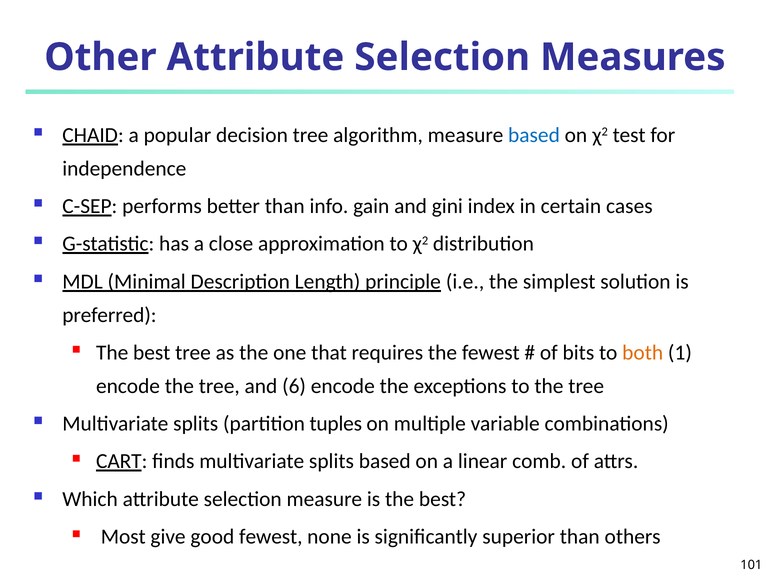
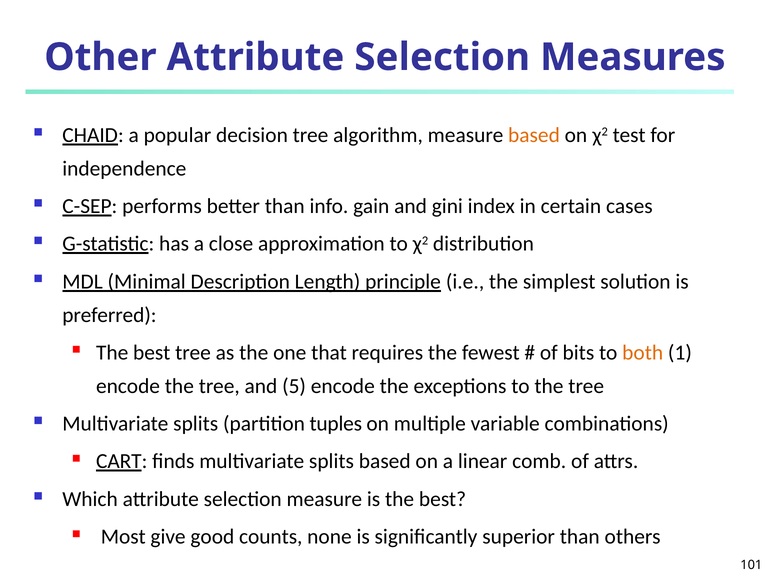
based colour: blue -> orange (534, 135)
6: 6 -> 5 (294, 386)
good fewest: fewest -> counts (271, 536)
